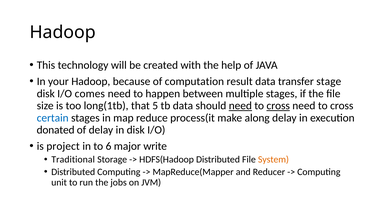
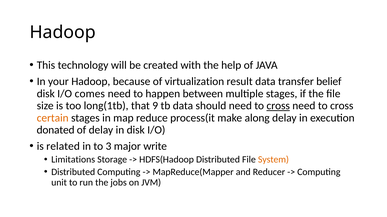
computation: computation -> virtualization (194, 82)
stage: stage -> belief (329, 82)
5: 5 -> 9 (155, 106)
need underline: present -> none (240, 106)
certain colour: blue -> orange (53, 118)
project: project -> related (63, 147)
6: 6 -> 3 (109, 147)
Traditional: Traditional -> Limitations (73, 160)
